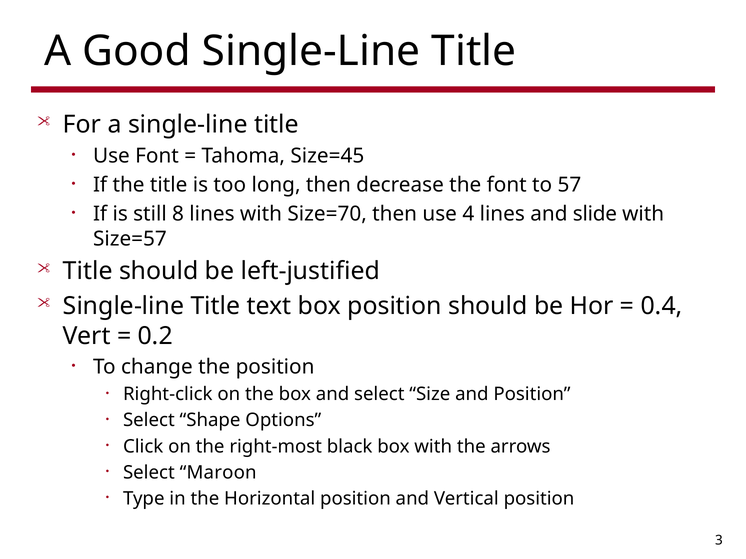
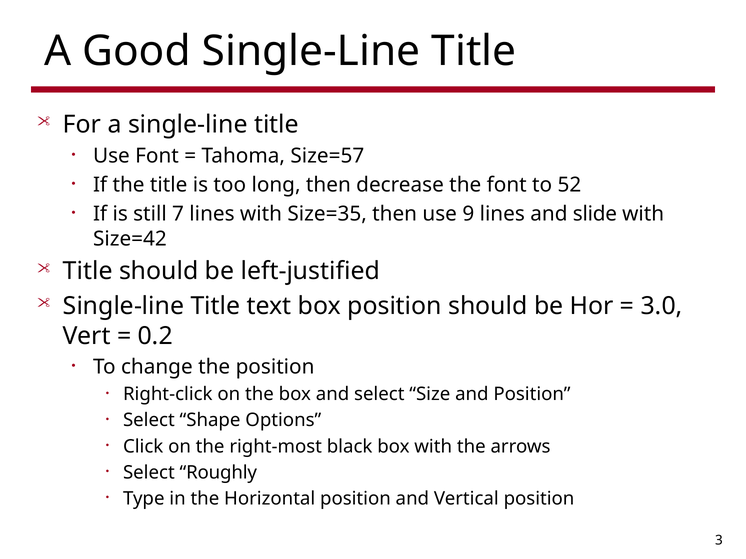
Size=45: Size=45 -> Size=57 (327, 156)
57: 57 -> 52 (569, 185)
8: 8 -> 7 (178, 214)
Size=70: Size=70 -> Size=35 (327, 214)
4: 4 -> 9 (468, 214)
Size=57: Size=57 -> Size=42 (130, 239)
0.4: 0.4 -> 3.0 (662, 306)
Maroon: Maroon -> Roughly (218, 473)
